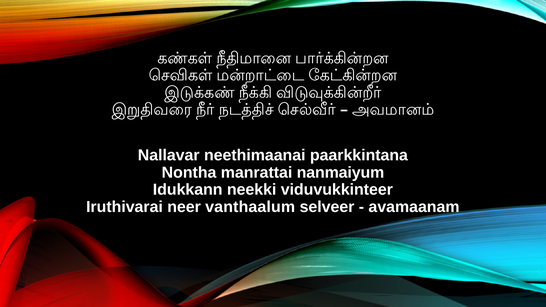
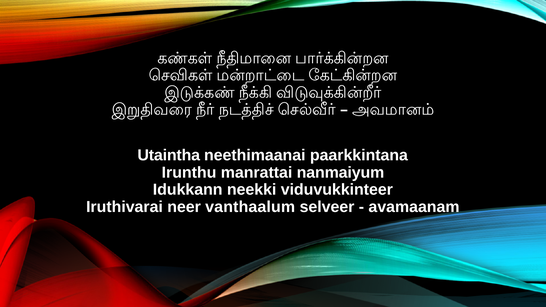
Nallavar: Nallavar -> Utaintha (169, 155)
Nontha: Nontha -> Irunthu (189, 173)
